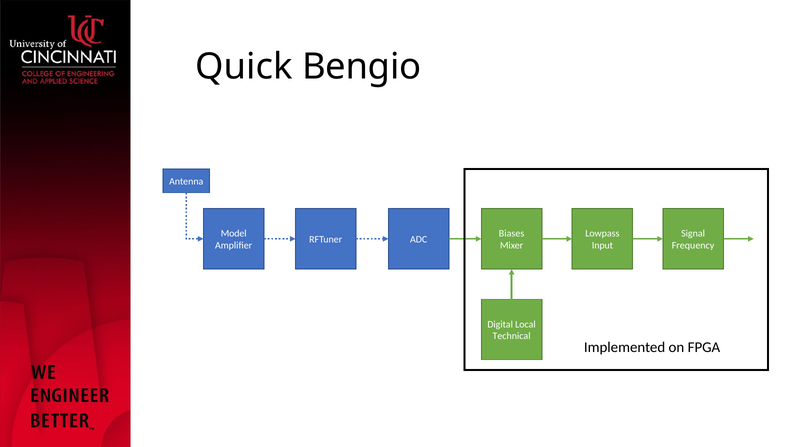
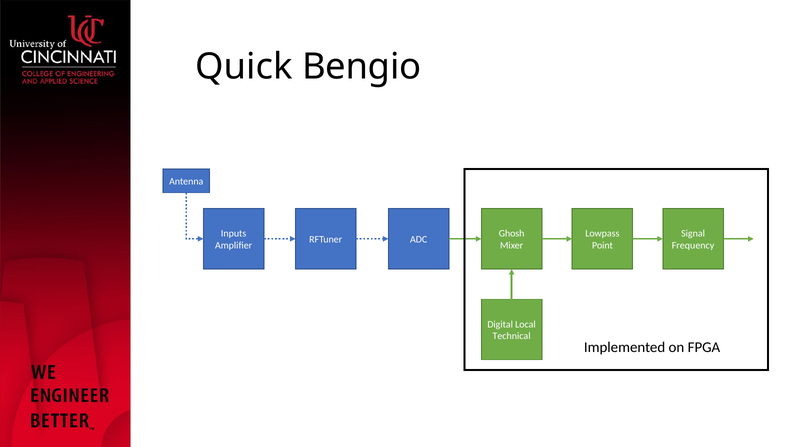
Model: Model -> Inputs (234, 234)
Biases: Biases -> Ghosh (512, 234)
Input: Input -> Point (602, 246)
